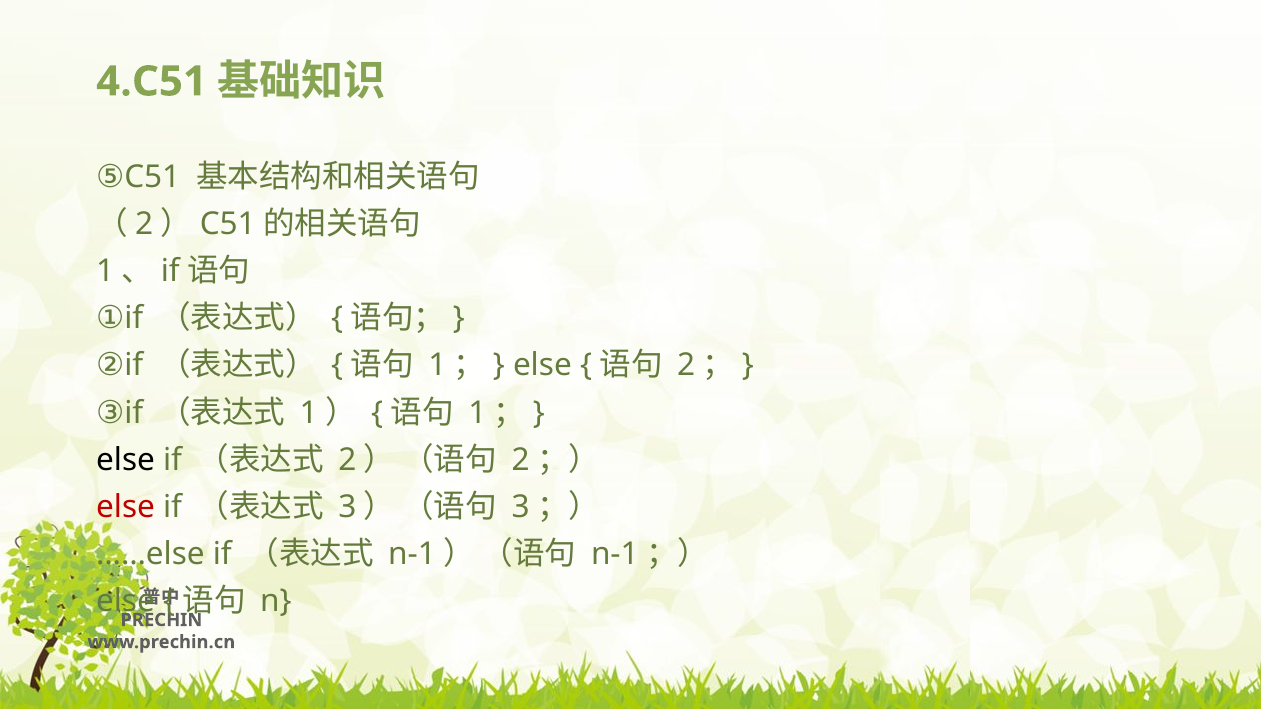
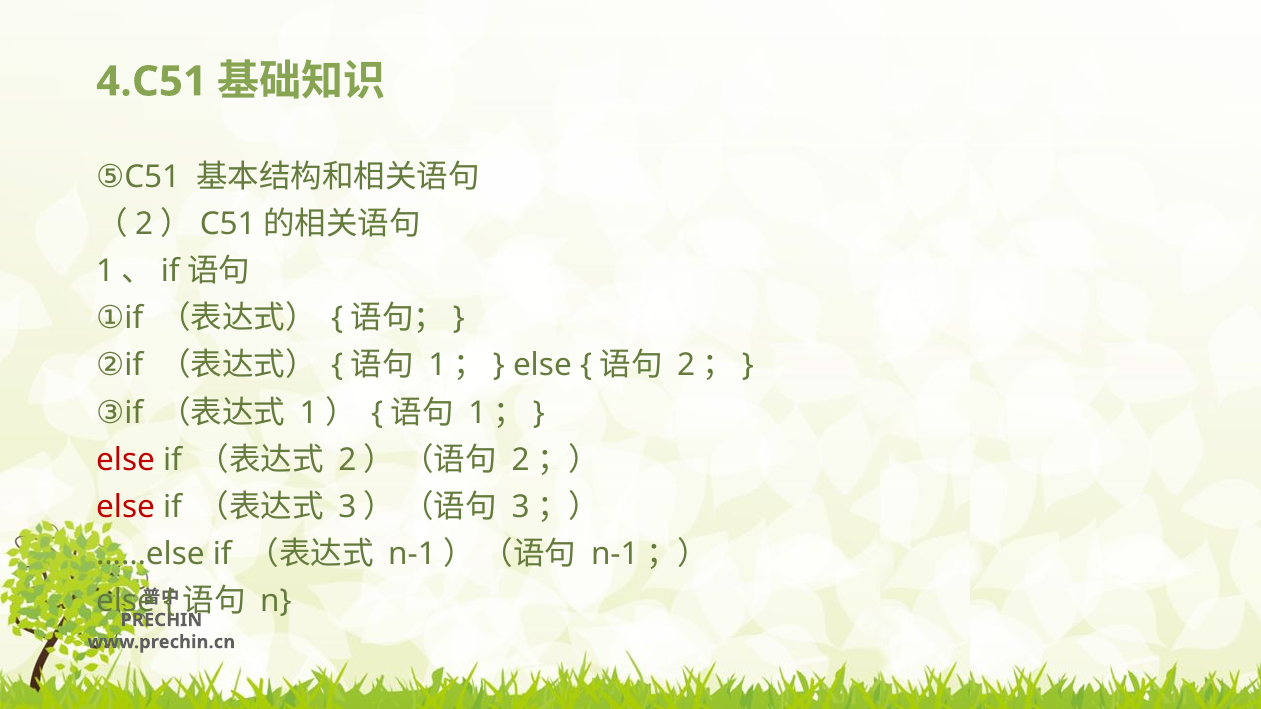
else colour: black -> red (126, 460)
